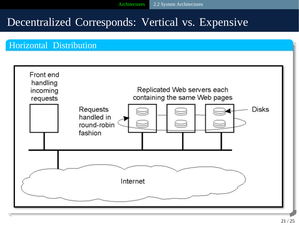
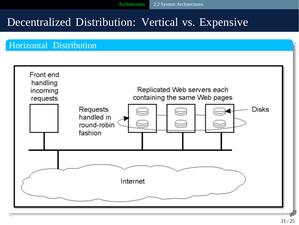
Decentralized Corresponds: Corresponds -> Distribution (106, 22)
